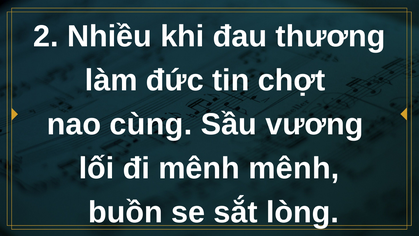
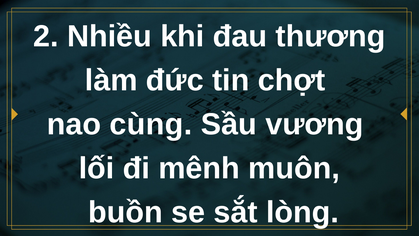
mênh mênh: mênh -> muôn (294, 168)
